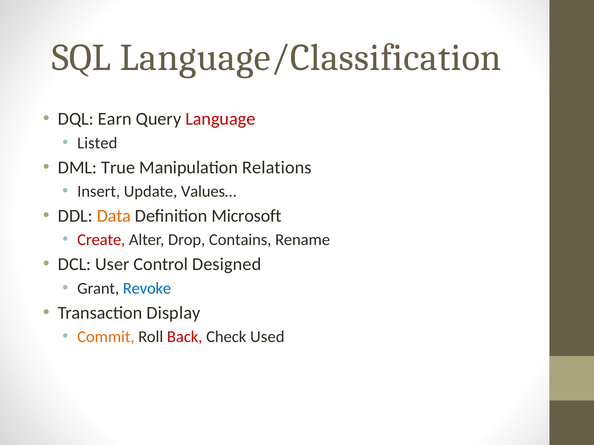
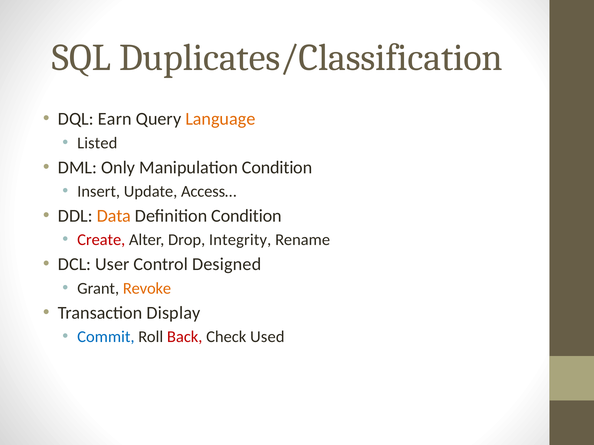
Language/Classification: Language/Classification -> Duplicates/Classification (311, 58)
Language colour: red -> orange (220, 119)
True: True -> Only (118, 168)
Manipulation Relations: Relations -> Condition (277, 168)
Values…: Values… -> Access… (209, 192)
Definition Microsoft: Microsoft -> Condition (246, 216)
Contains: Contains -> Integrity (240, 240)
Revoke colour: blue -> orange (147, 289)
Commit colour: orange -> blue (106, 337)
